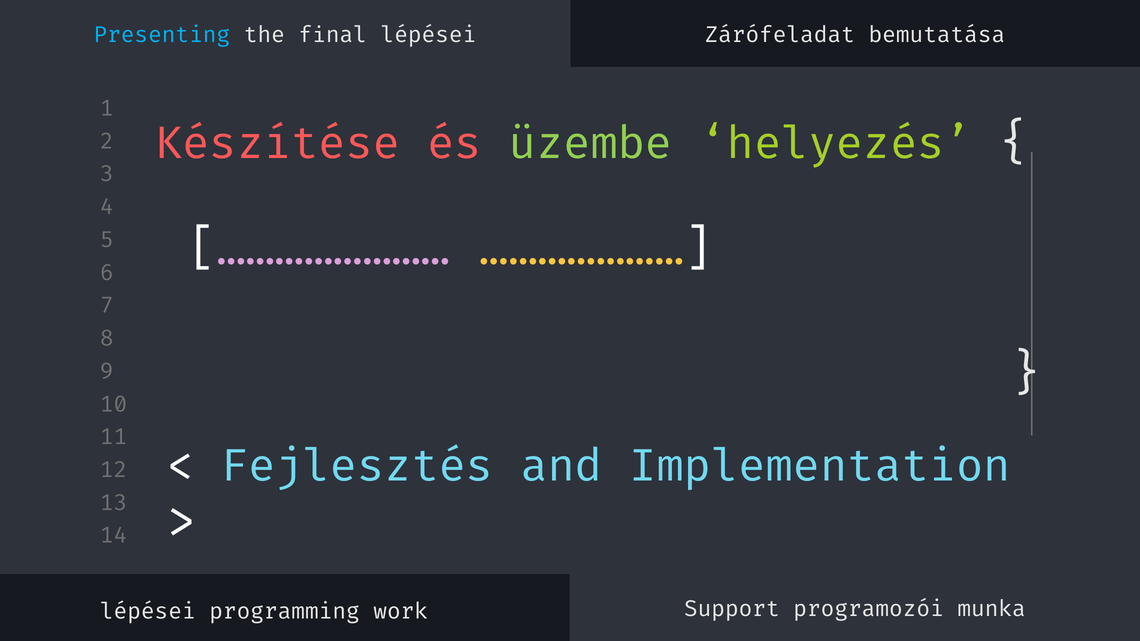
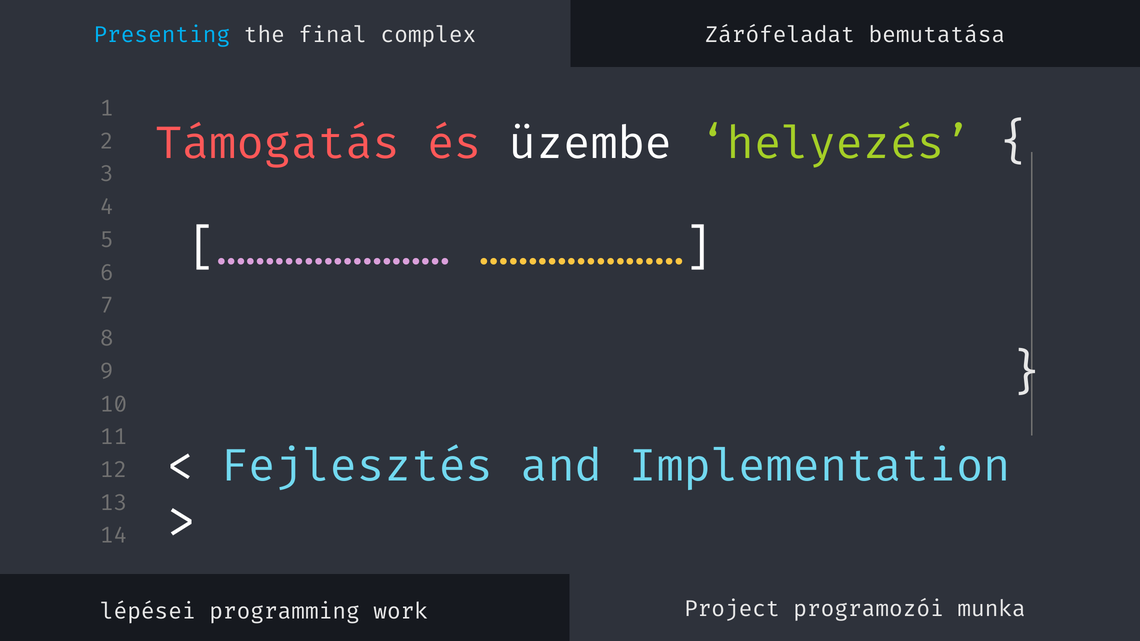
final lépései: lépései -> complex (428, 35)
Készítése: Készítése -> Támogatás (278, 144)
üzembe colour: light green -> white (591, 144)
Support: Support -> Project (732, 609)
